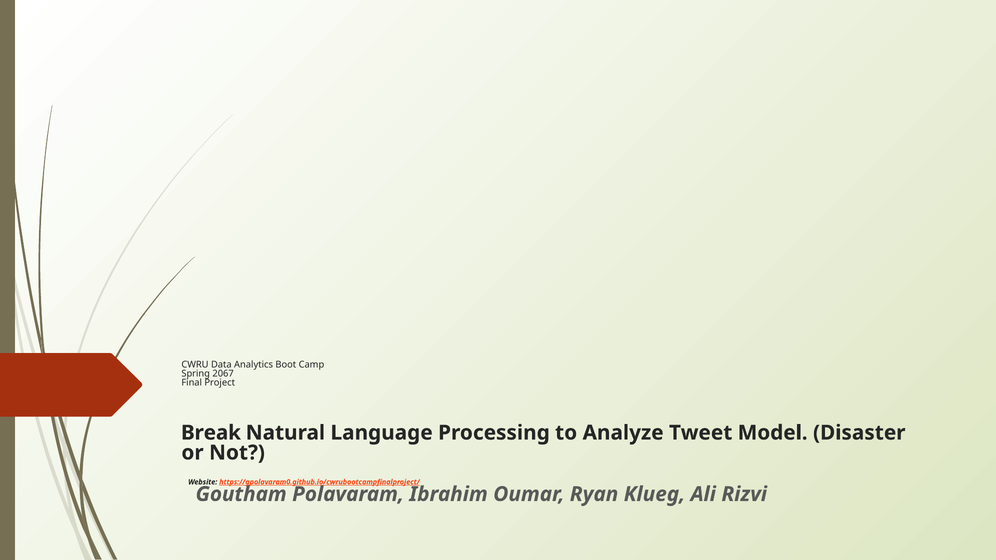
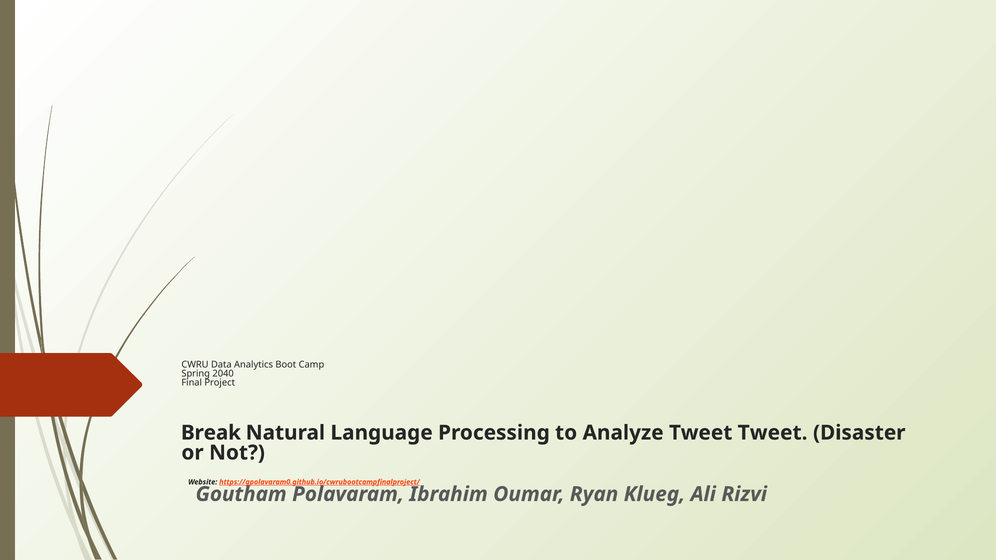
2067: 2067 -> 2040 (223, 374)
Tweet Model: Model -> Tweet (773, 433)
